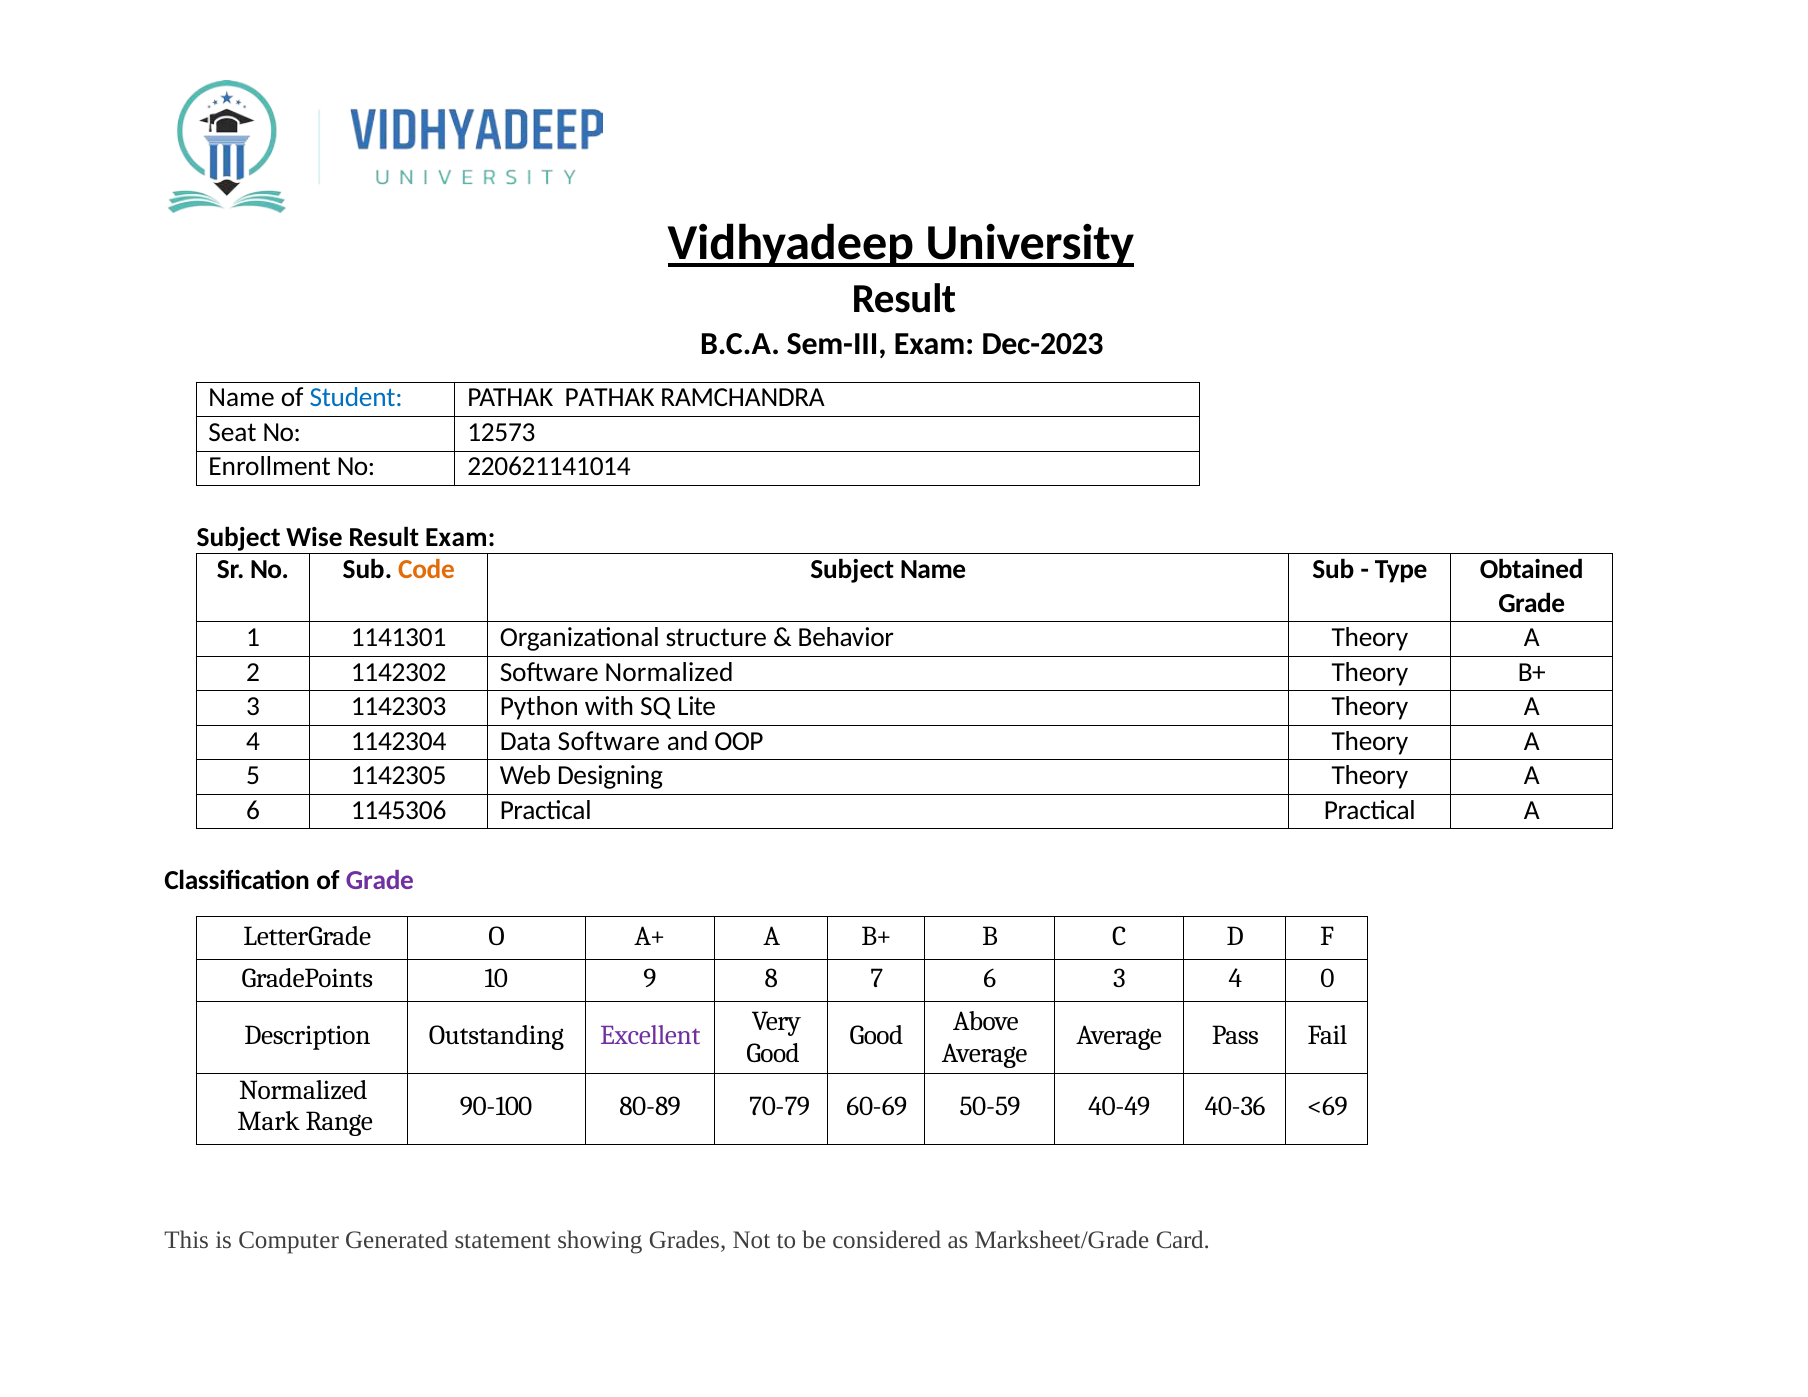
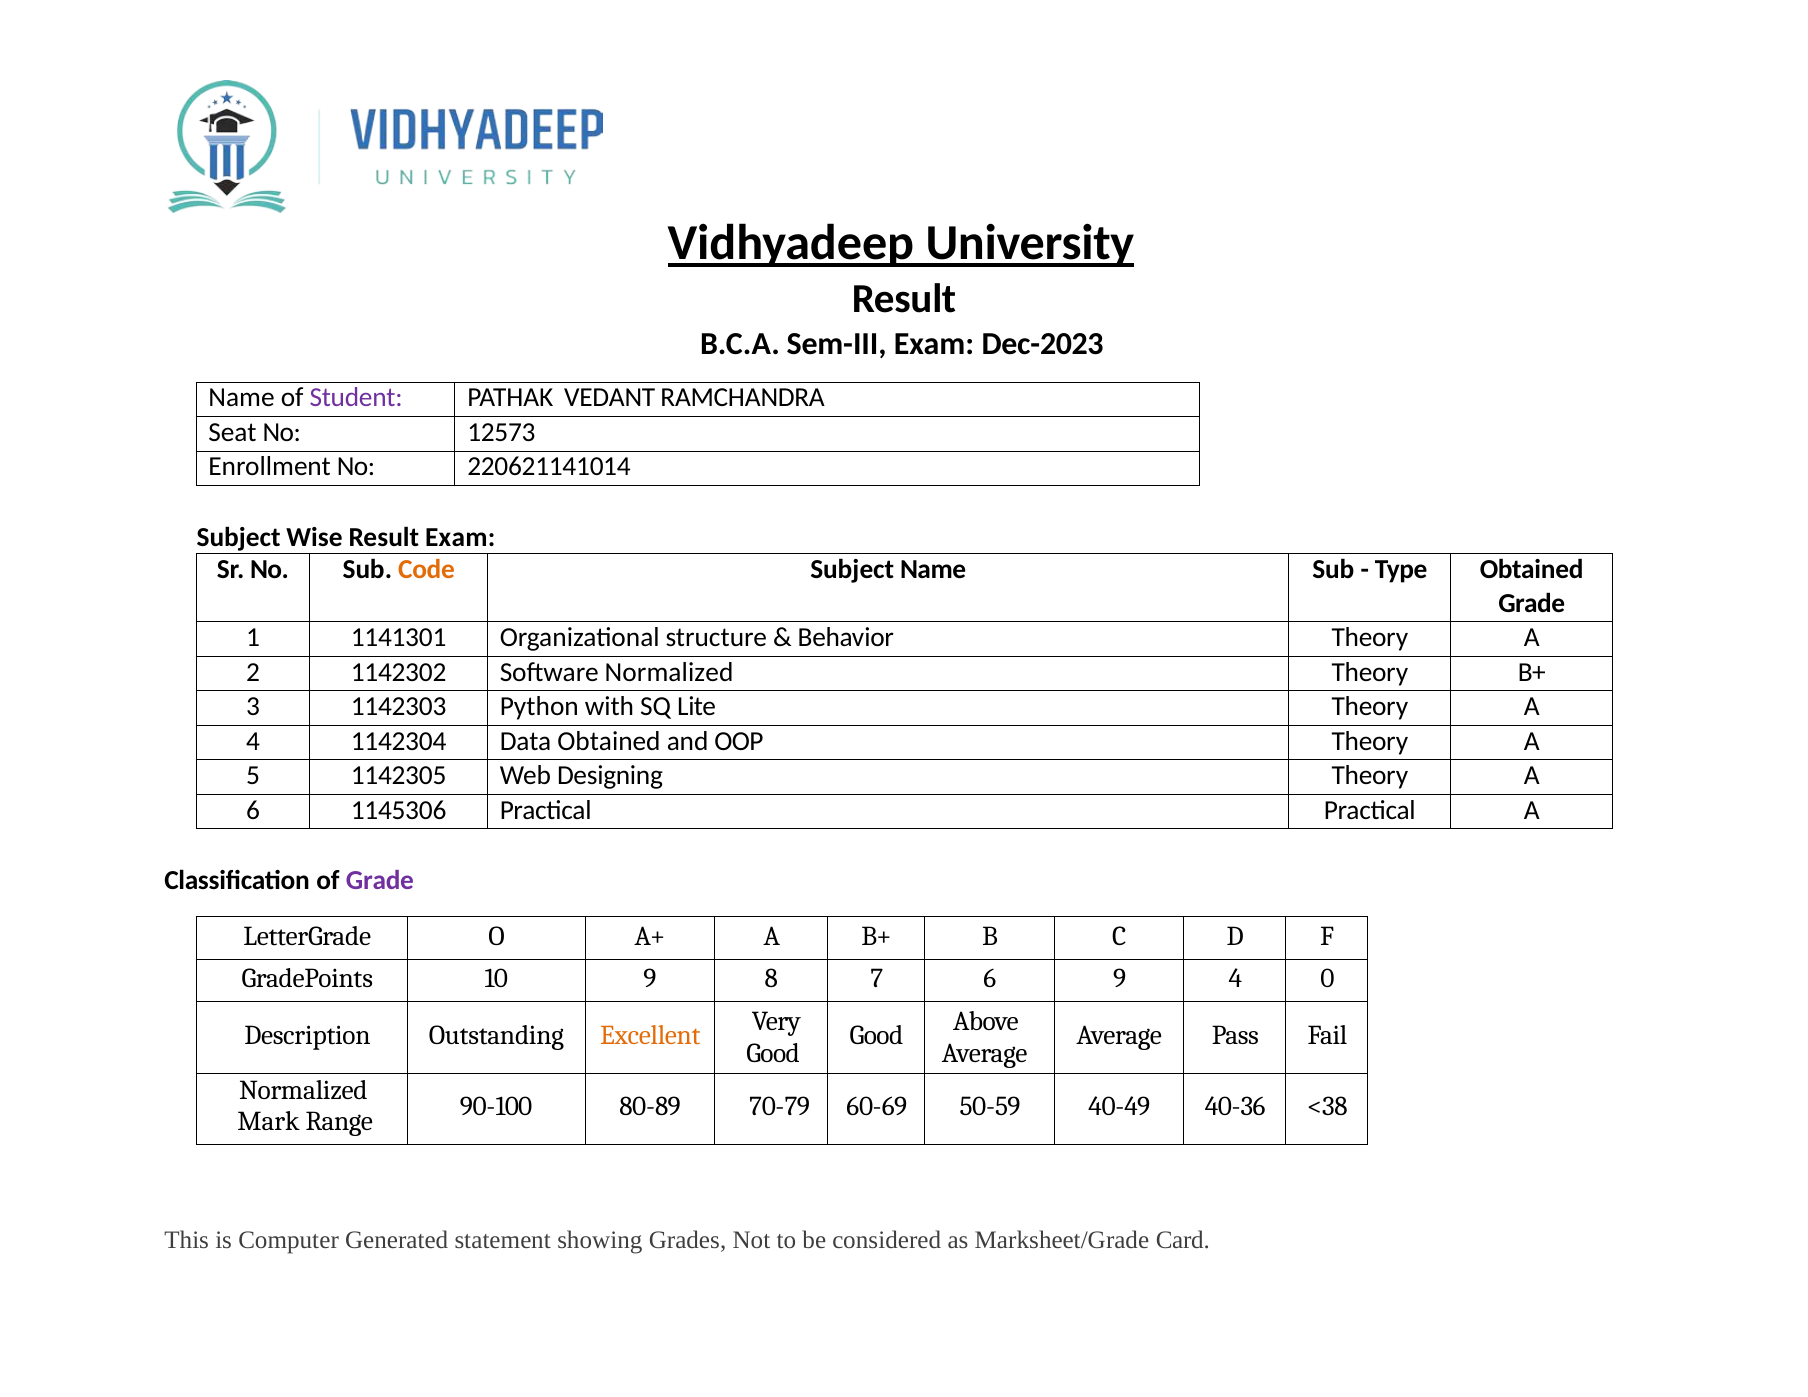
Student colour: blue -> purple (356, 398)
PATHAK PATHAK: PATHAK -> VEDANT (610, 398)
Data Software: Software -> Obtained (609, 741)
6 3: 3 -> 9 (1120, 979)
Excellent colour: purple -> orange (650, 1036)
<69: <69 -> <38 (1327, 1107)
